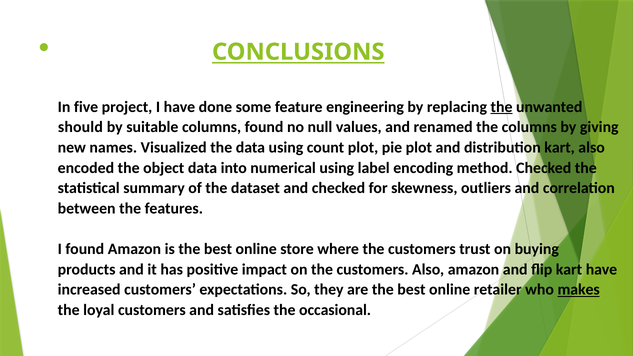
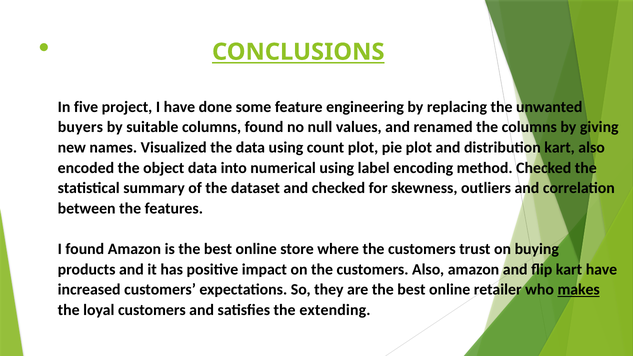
the underline: present -> none (502, 107)
should: should -> buyers (80, 127)
occasional: occasional -> extending (335, 310)
